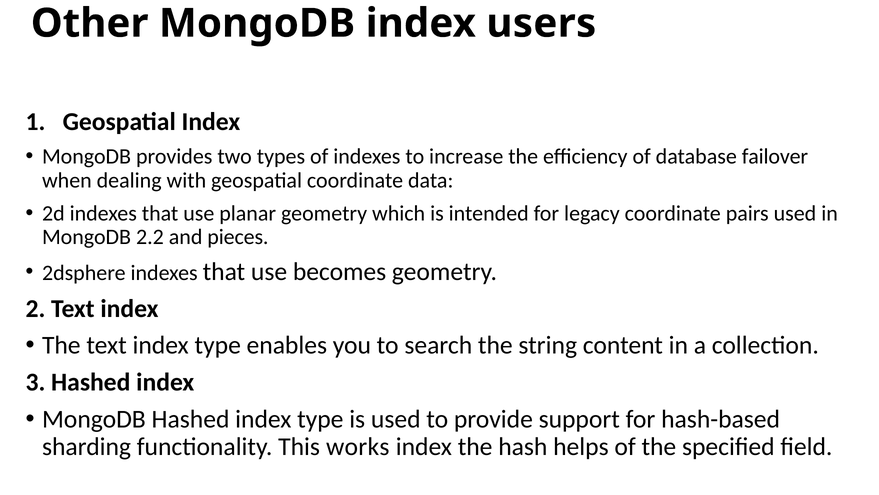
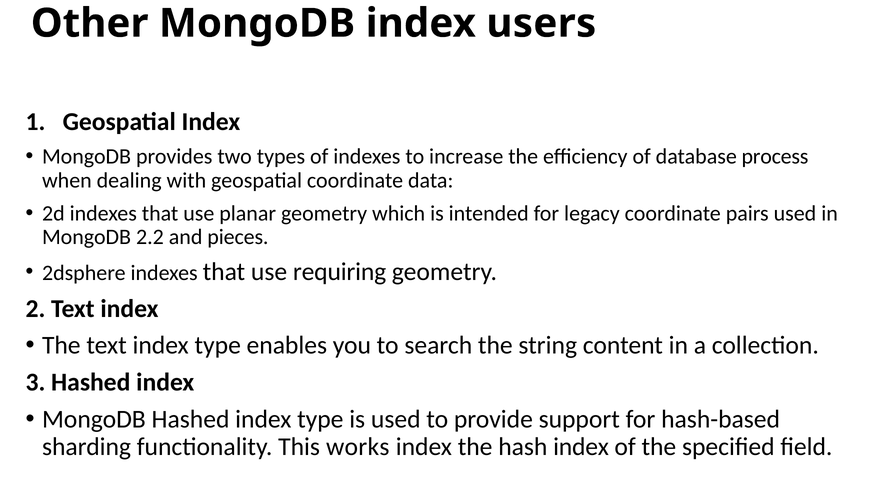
failover: failover -> process (775, 156)
becomes: becomes -> requiring (340, 272)
hash helps: helps -> index (581, 446)
